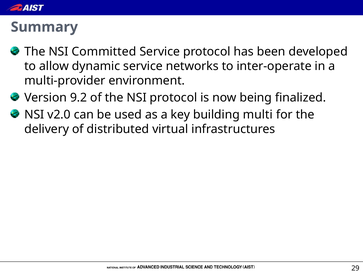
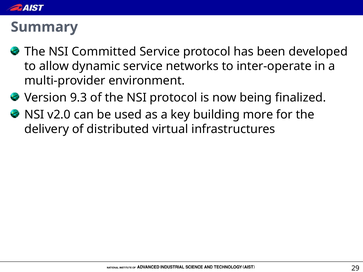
9.2: 9.2 -> 9.3 (79, 98)
multi: multi -> more (258, 115)
